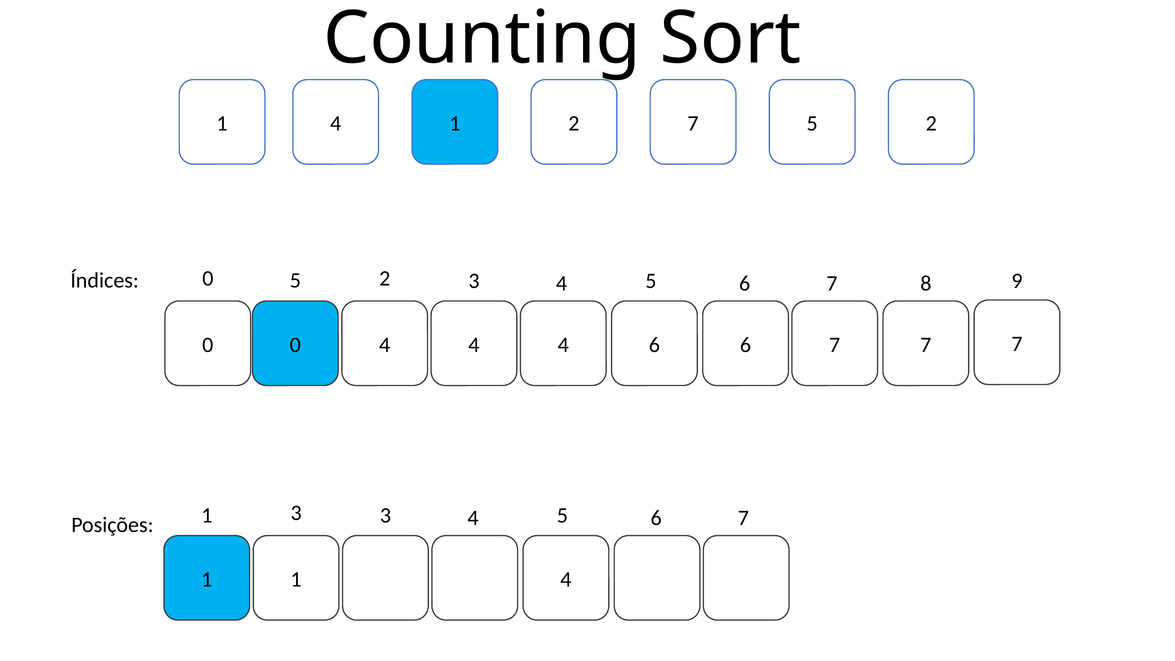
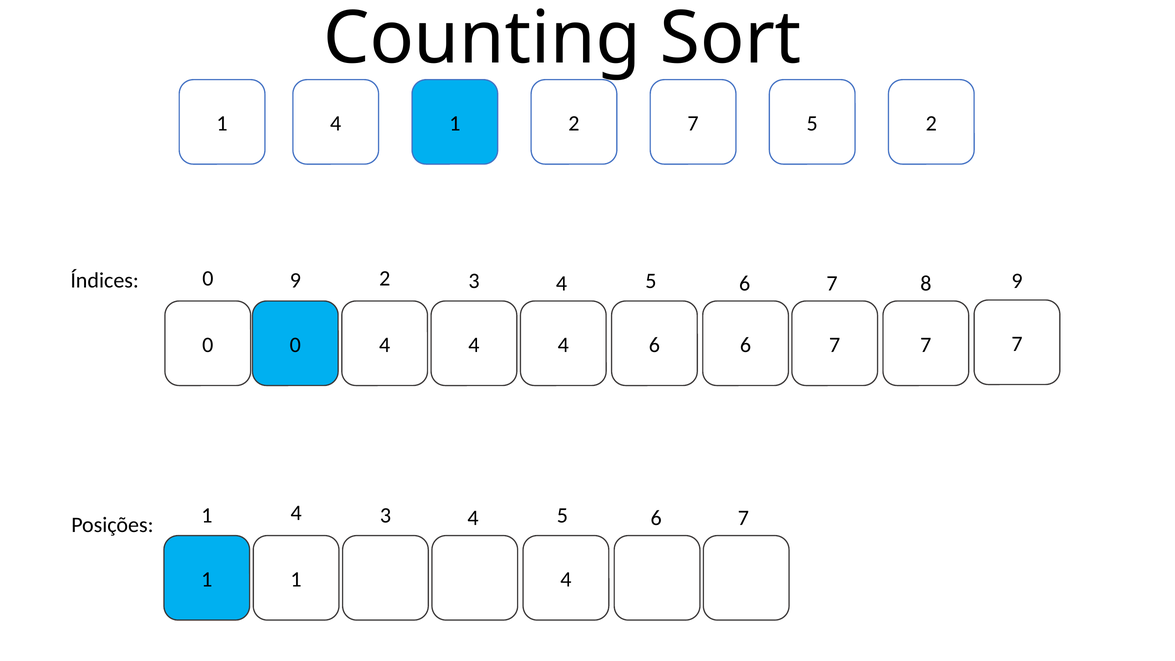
0 5: 5 -> 9 (295, 281)
Posições 1 3: 3 -> 4 (296, 513)
